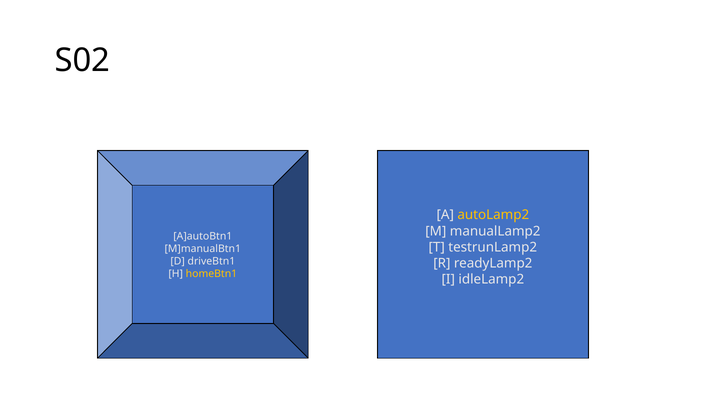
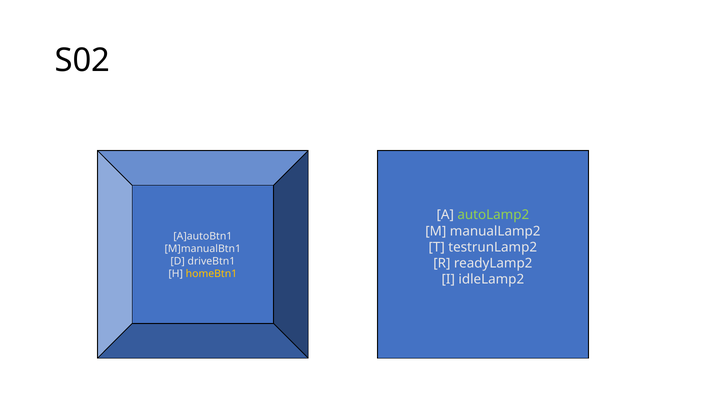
autoLamp2 colour: yellow -> light green (493, 215)
